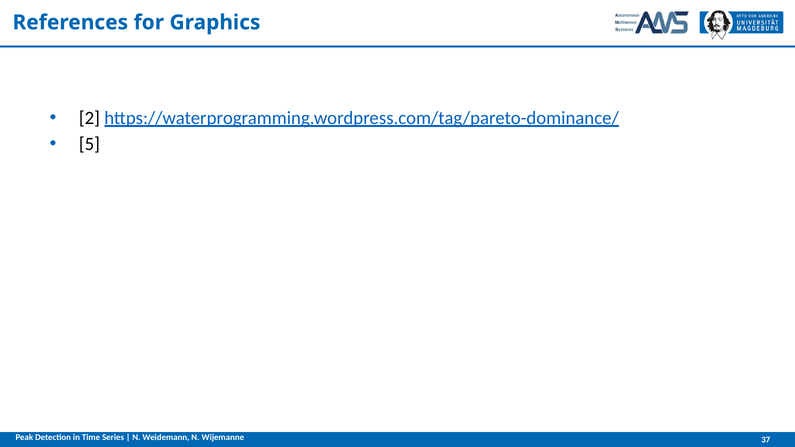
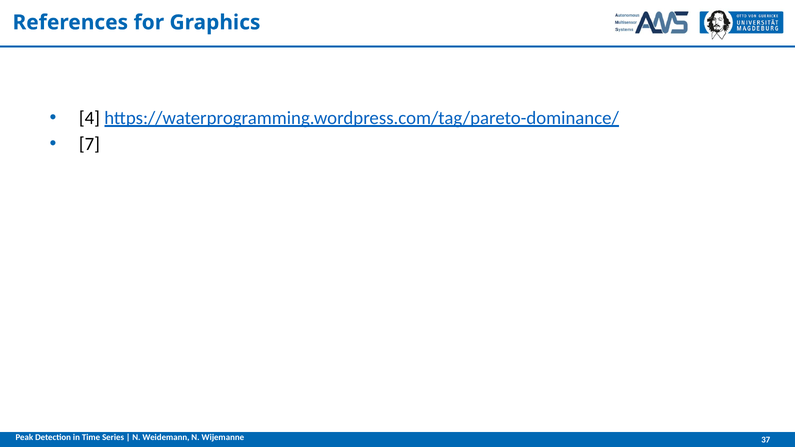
2: 2 -> 4 (89, 118)
5: 5 -> 7 (89, 144)
